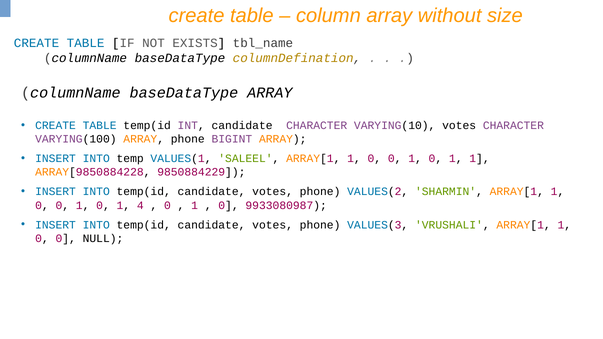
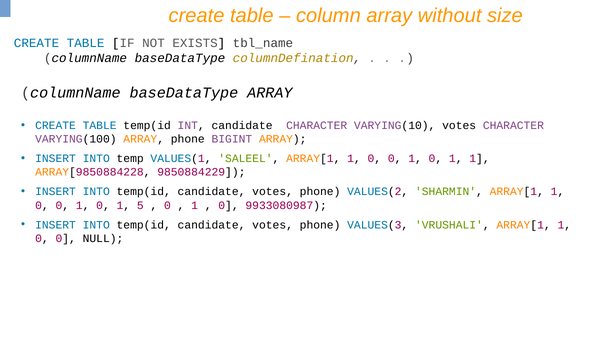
4: 4 -> 5 (140, 205)
